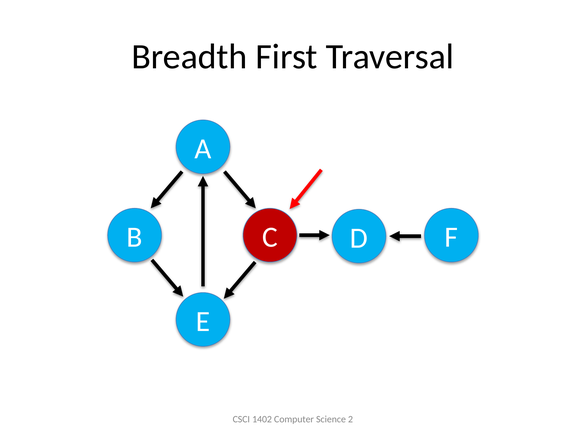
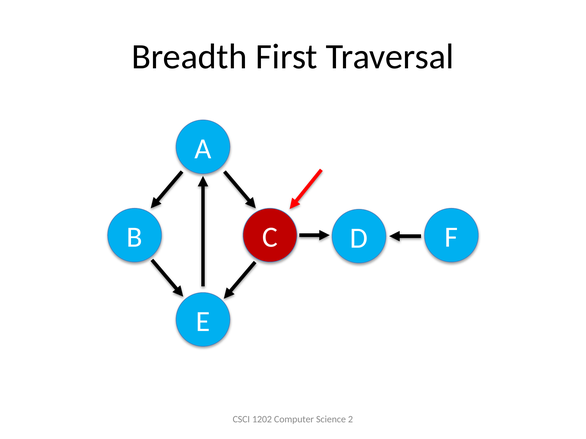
1402: 1402 -> 1202 (262, 420)
